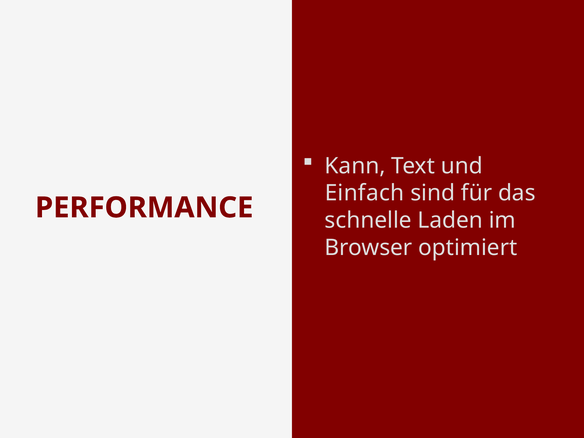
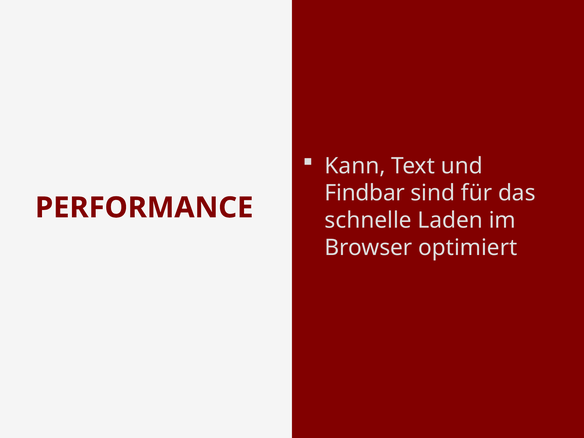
Einfach: Einfach -> Findbar (365, 193)
